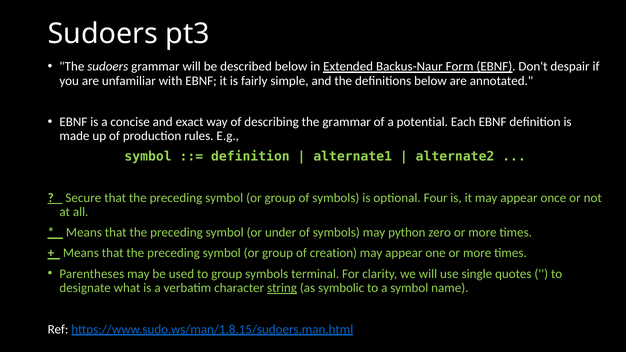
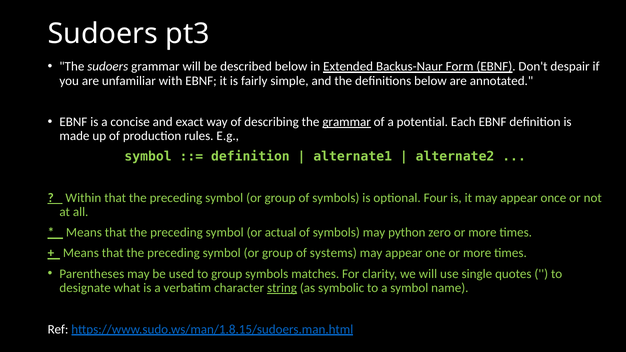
grammar underline: none -> present (347, 122)
Secure: Secure -> Within (83, 198)
under: under -> actual (281, 233)
creation: creation -> systems (333, 253)
terminal: terminal -> matches (315, 274)
